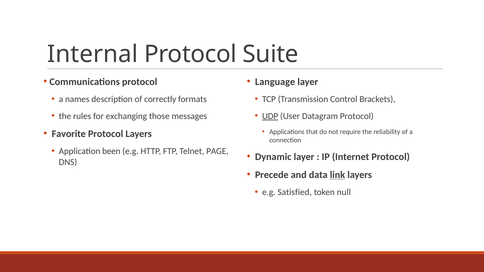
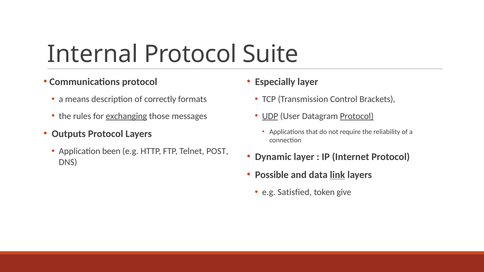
Language: Language -> Especially (275, 82)
names: names -> means (77, 99)
exchanging underline: none -> present (126, 116)
Protocol underline: none -> present (357, 116)
Favorite: Favorite -> Outputs (69, 134)
PAGE: PAGE -> POST (217, 151)
Precede: Precede -> Possible (272, 175)
null: null -> give (344, 192)
